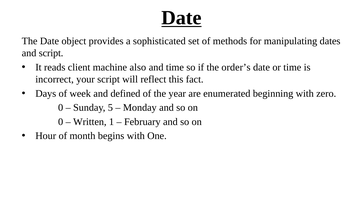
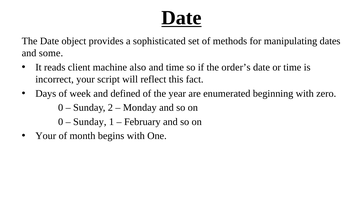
and script: script -> some (51, 53)
5: 5 -> 2 (110, 108)
Written: Written -> Sunday (90, 122)
Hour: Hour -> Your (46, 136)
